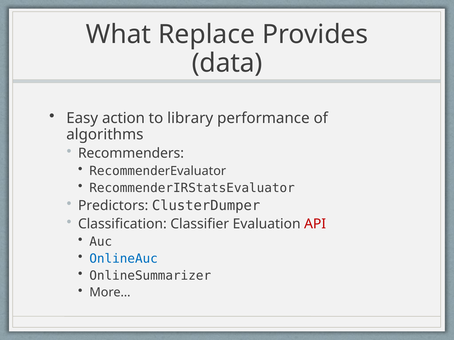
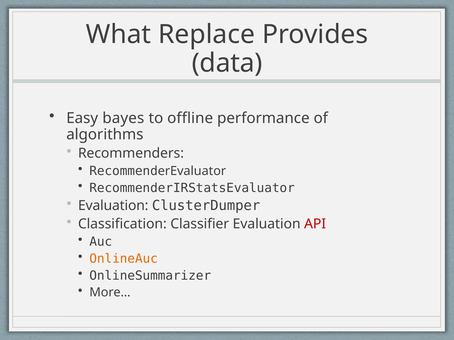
action: action -> bayes (123, 118)
library: library -> offline (190, 118)
Predictors: Predictors -> Evaluation (113, 206)
OnlineAuc colour: blue -> orange (124, 259)
